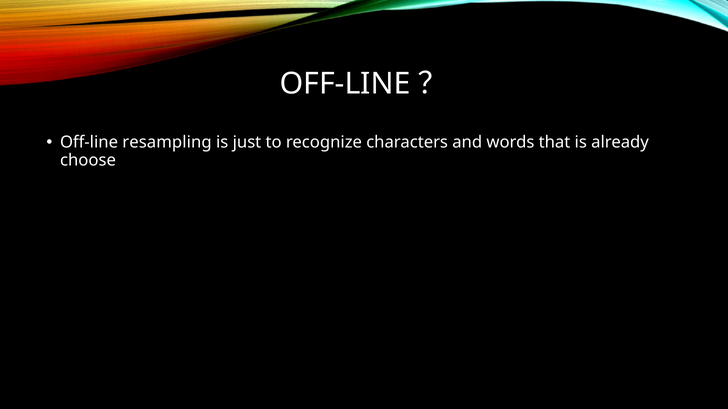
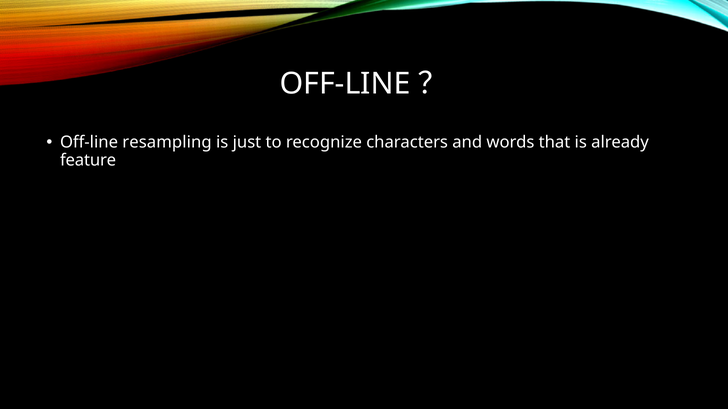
choose: choose -> feature (88, 161)
